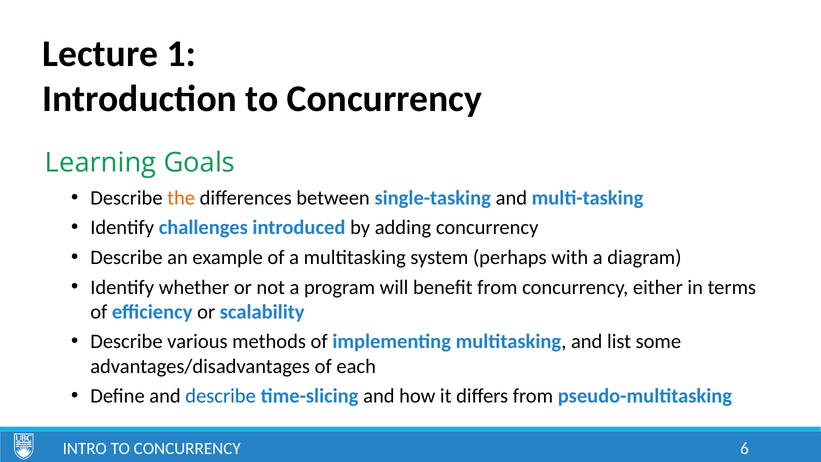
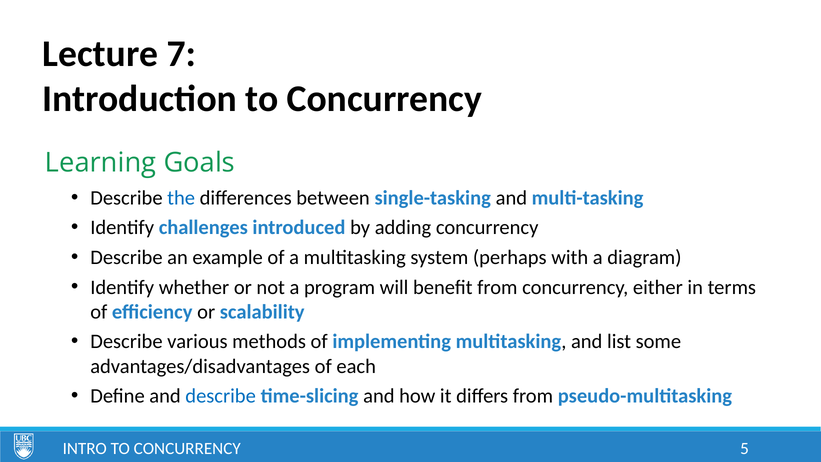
1: 1 -> 7 (181, 54)
the colour: orange -> blue (181, 198)
6: 6 -> 5 (745, 448)
